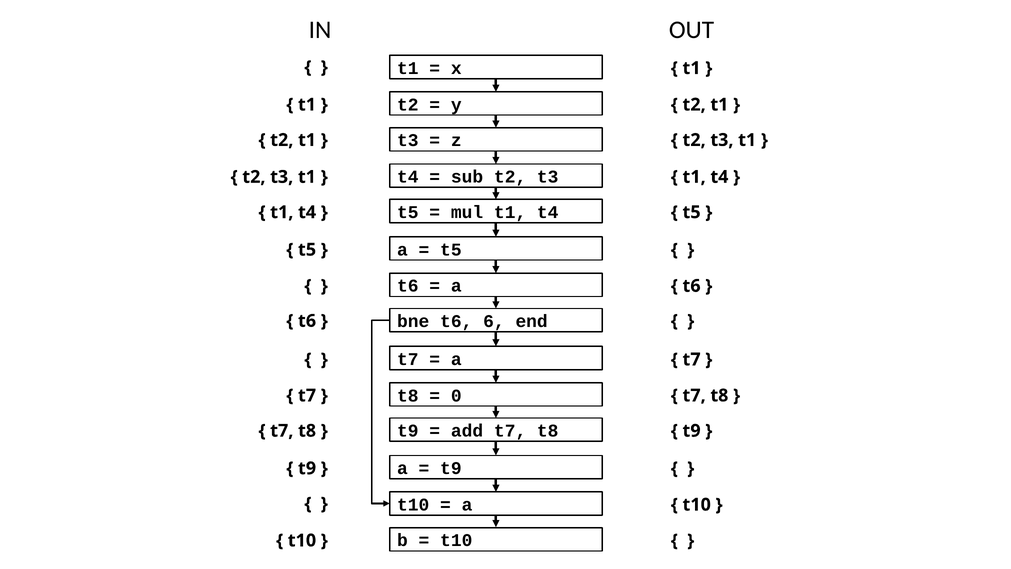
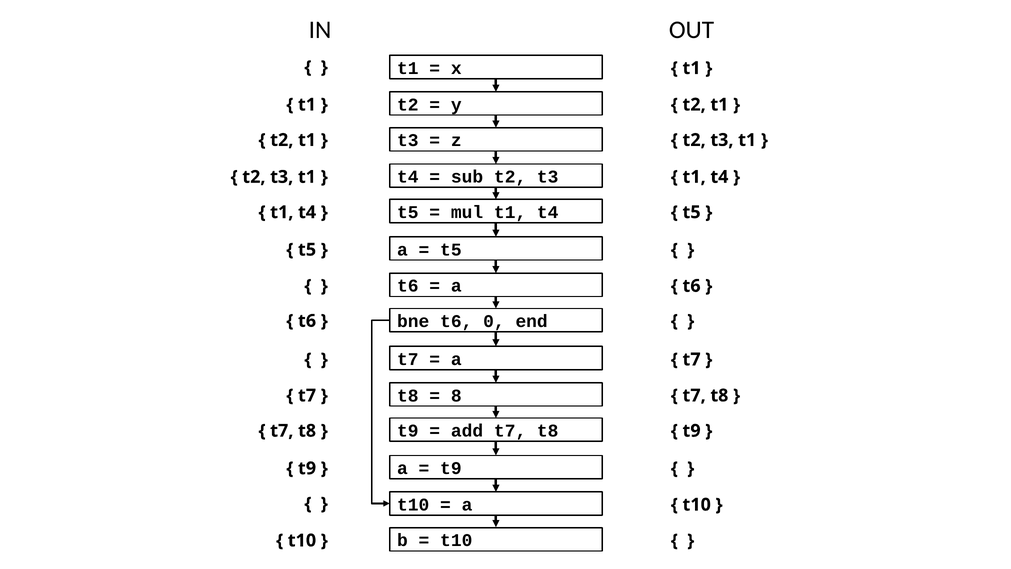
6: 6 -> 0 (494, 321)
0: 0 -> 8 (456, 395)
